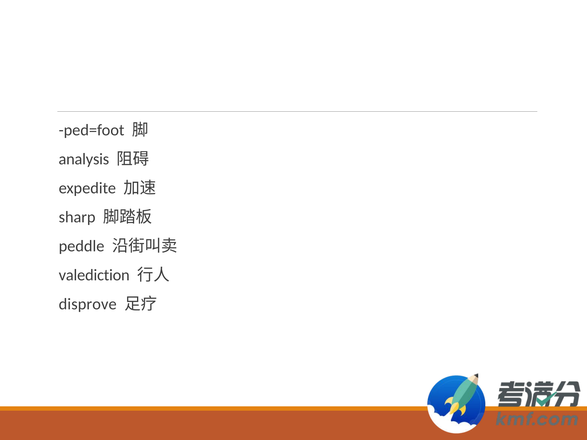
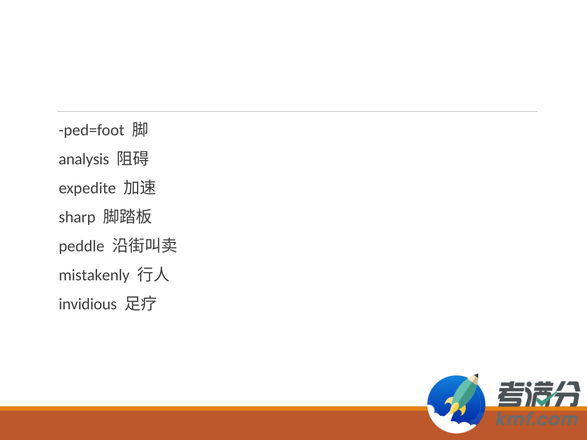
valediction: valediction -> mistakenly (94, 275)
disprove: disprove -> invidious (88, 304)
